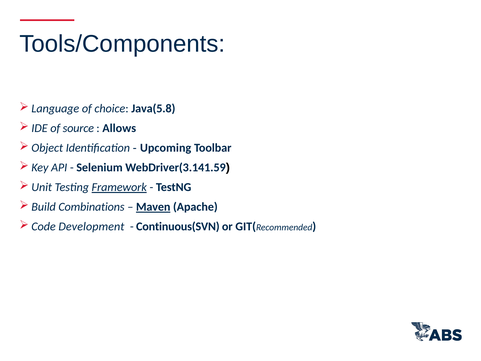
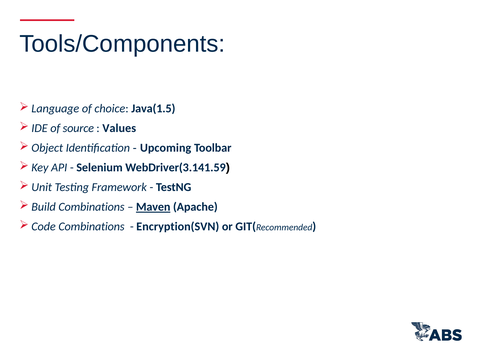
Java(5.8: Java(5.8 -> Java(1.5 (153, 108)
Allows: Allows -> Values (119, 128)
Framework underline: present -> none (119, 187)
Development: Development -> Combinations (92, 227)
Continuous(SVN: Continuous(SVN -> Encryption(SVN (178, 227)
